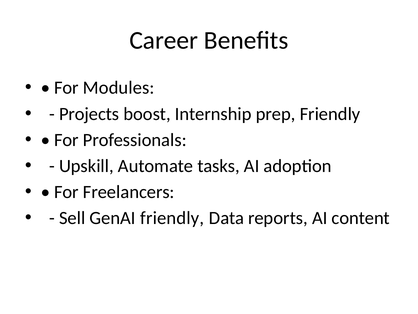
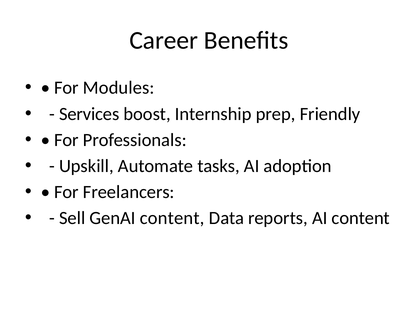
Projects: Projects -> Services (89, 114)
GenAI friendly: friendly -> content (172, 218)
